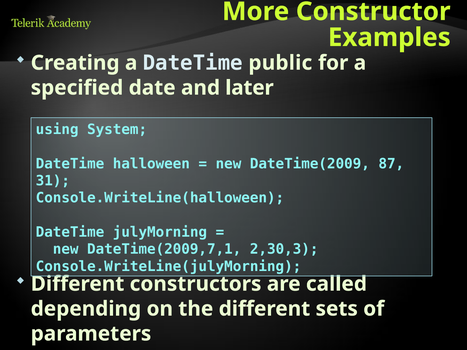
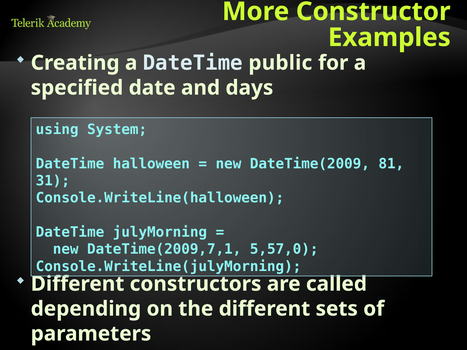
later: later -> days (249, 88)
87: 87 -> 81 (391, 164)
2,30,3: 2,30,3 -> 5,57,0 (284, 249)
